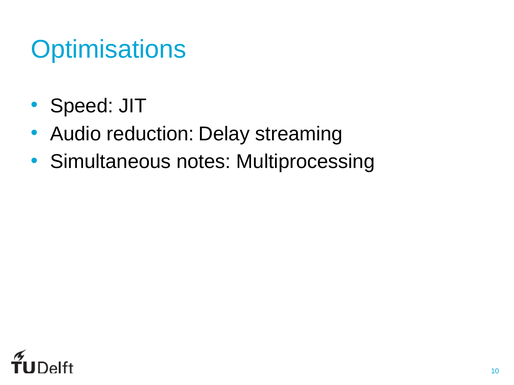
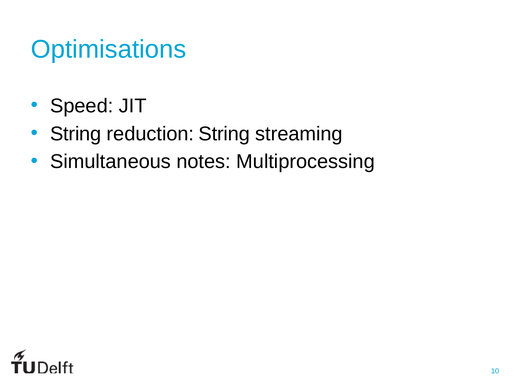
Audio: Audio -> String (76, 134)
reduction Delay: Delay -> String (224, 134)
